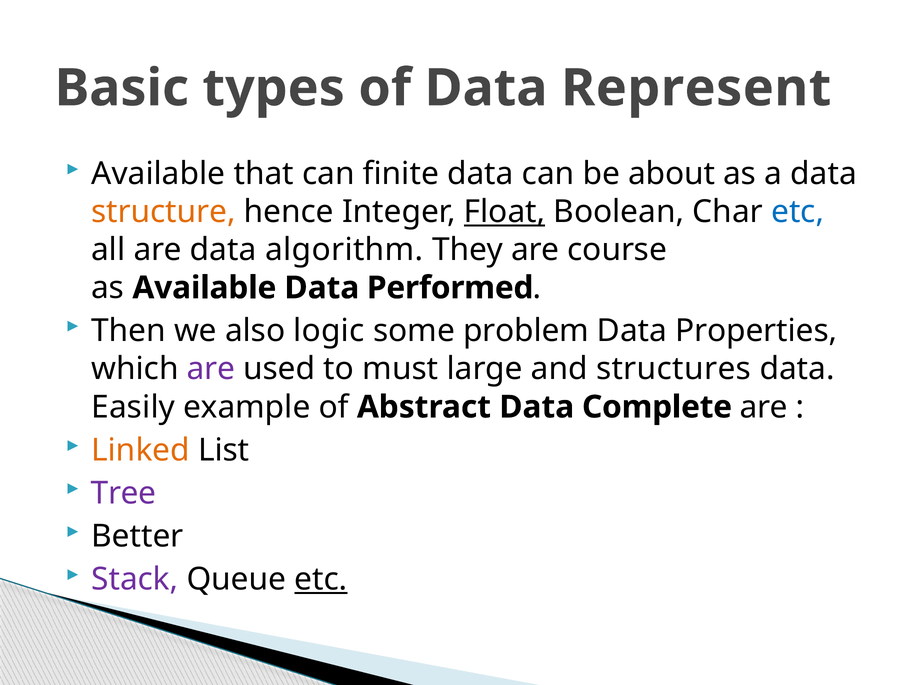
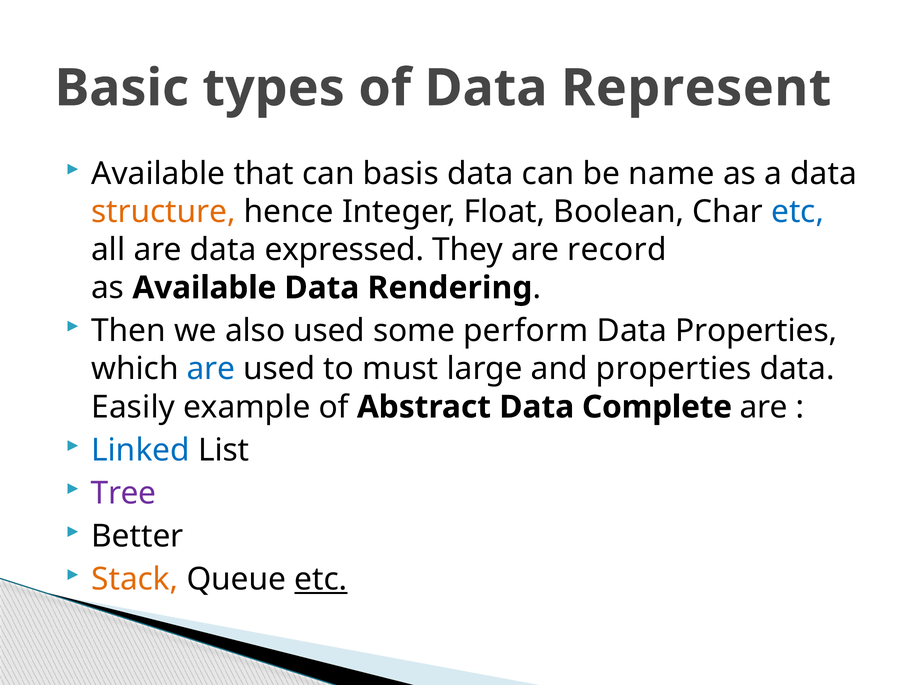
finite: finite -> basis (401, 174)
about: about -> name (671, 174)
Float underline: present -> none (505, 212)
algorithm: algorithm -> expressed (344, 250)
course: course -> record (617, 250)
Performed: Performed -> Rendering (450, 288)
also logic: logic -> used (329, 331)
problem: problem -> perform (526, 331)
are colour: purple -> blue (211, 369)
and structures: structures -> properties (674, 369)
Linked colour: orange -> blue (141, 450)
Stack colour: purple -> orange (135, 580)
